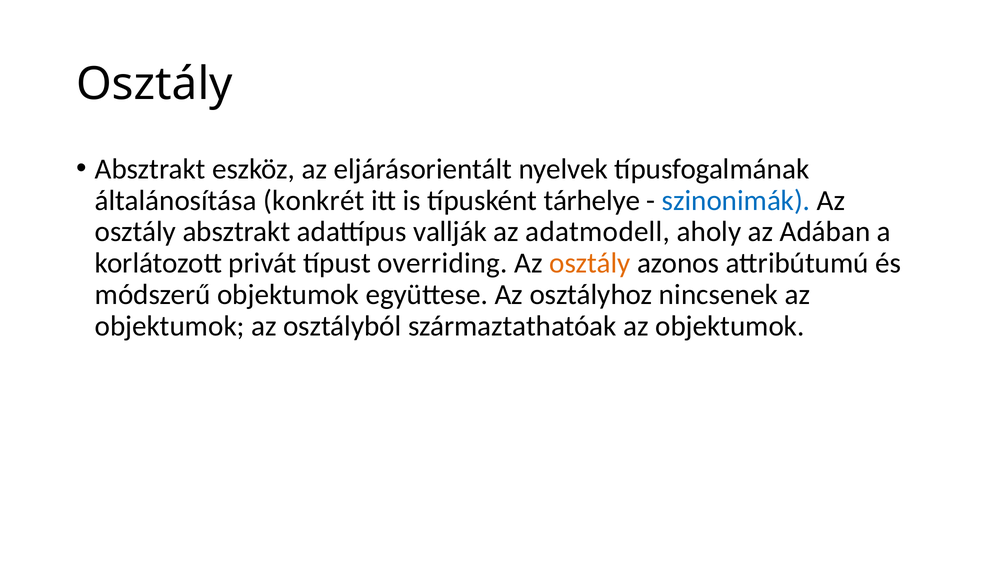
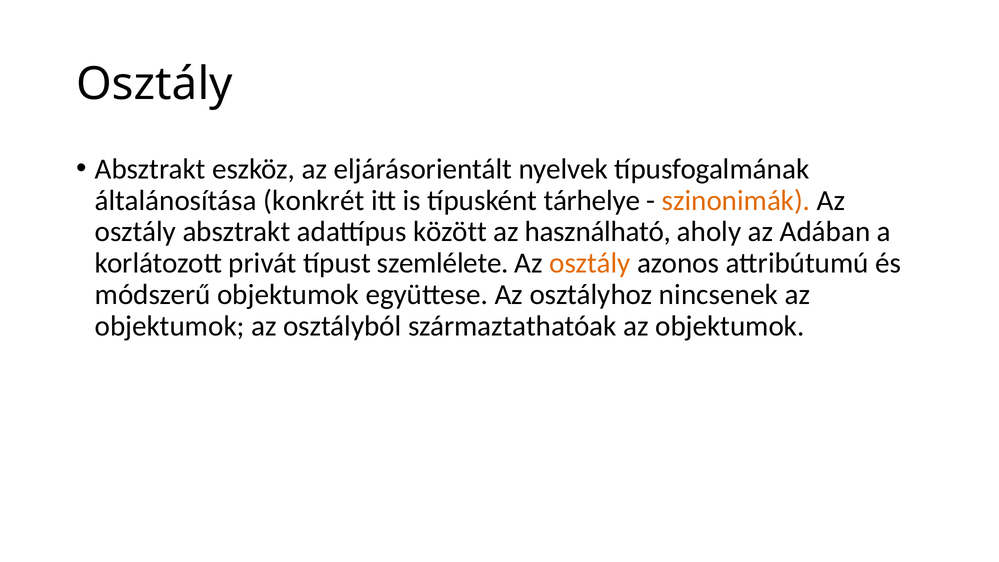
szinonimák colour: blue -> orange (736, 200)
vallják: vallják -> között (450, 232)
adatmodell: adatmodell -> használható (598, 232)
overriding: overriding -> szemlélete (443, 263)
